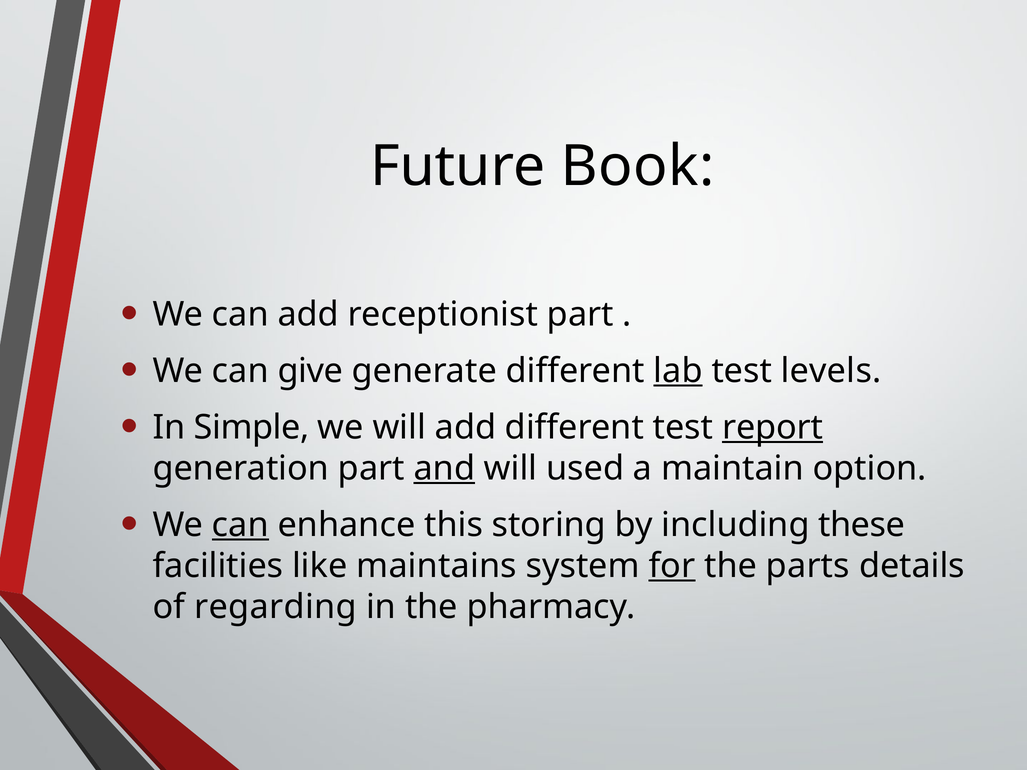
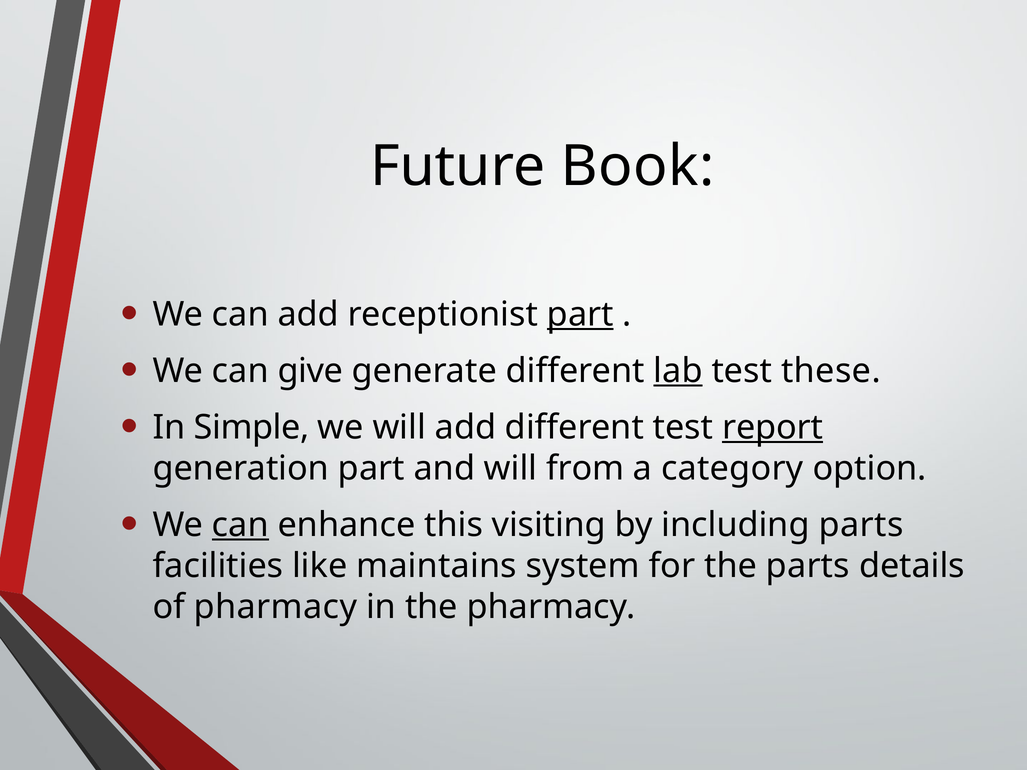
part underline: none -> present (580, 314)
levels: levels -> these (831, 371)
and underline: present -> none (444, 469)
used: used -> from (585, 469)
maintain: maintain -> category (732, 469)
storing: storing -> visiting (549, 525)
including these: these -> parts (861, 525)
for underline: present -> none (672, 566)
of regarding: regarding -> pharmacy (275, 607)
